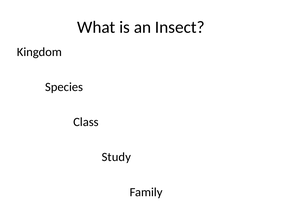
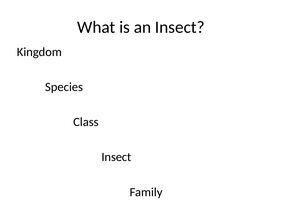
Study: Study -> Insect (116, 157)
